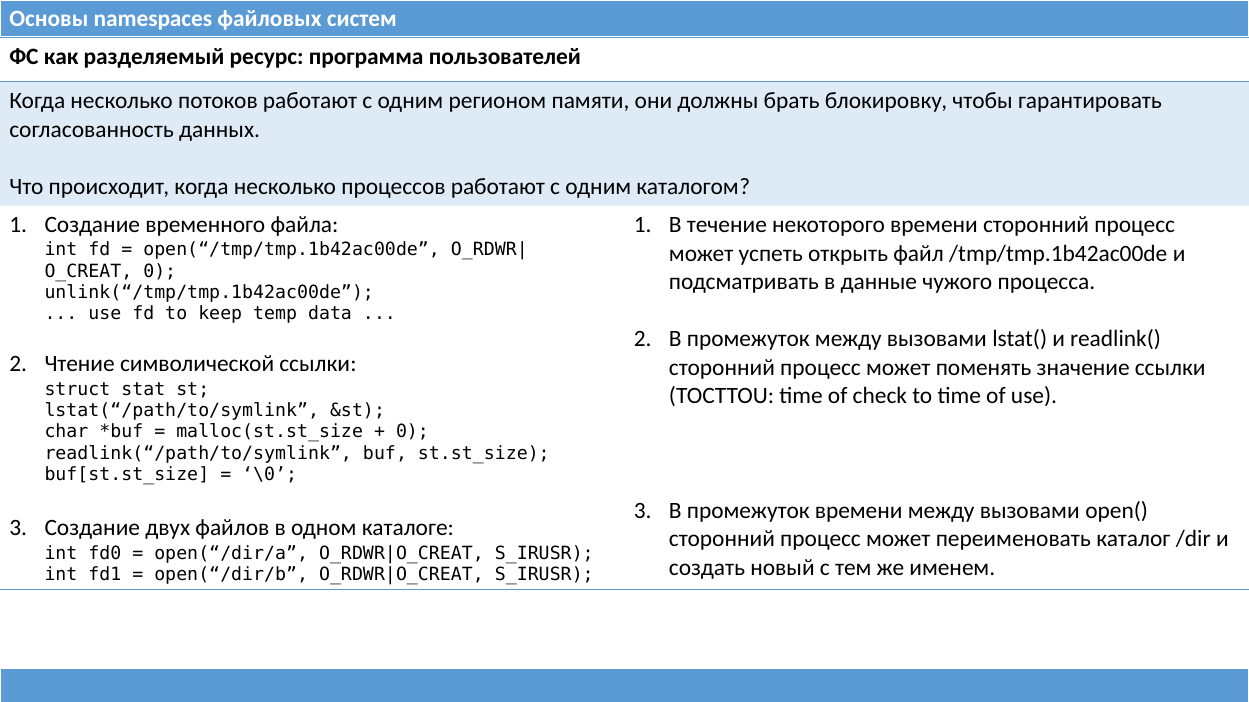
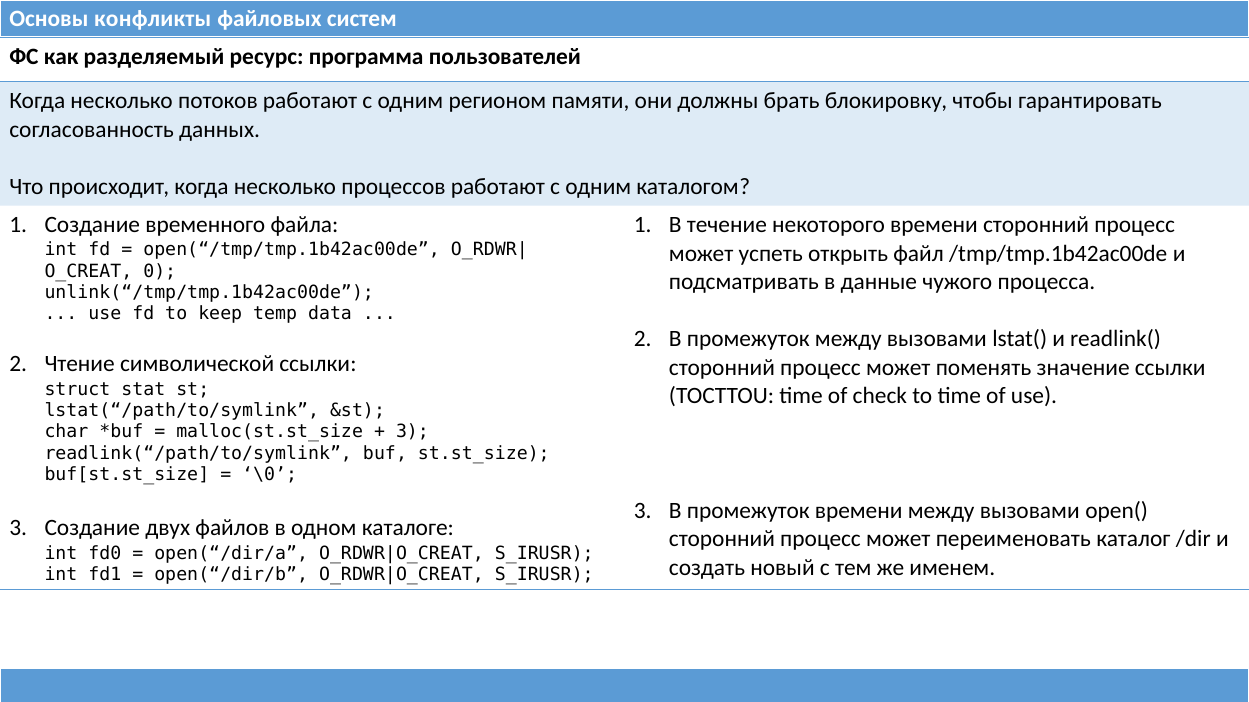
namespaces: namespaces -> конфликты (153, 19)
0: 0 -> 3 (412, 432)
